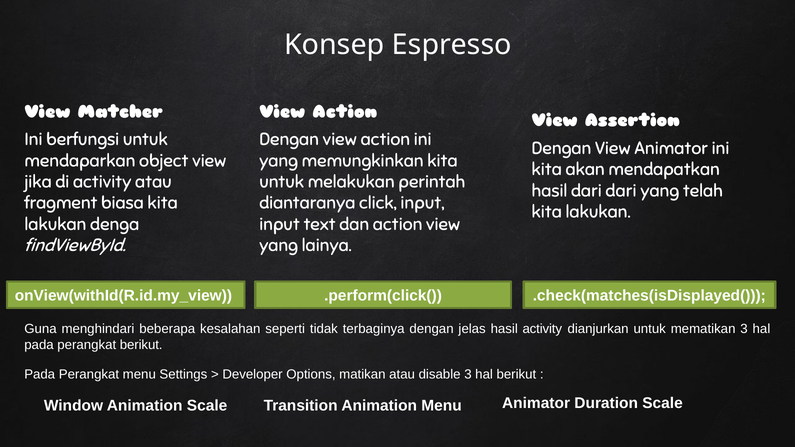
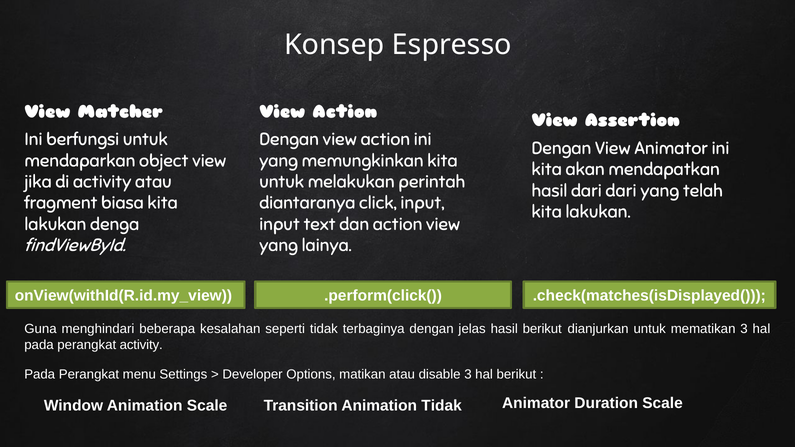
hasil activity: activity -> berikut (542, 329)
perangkat berikut: berikut -> activity (141, 345)
Animation Menu: Menu -> Tidak (442, 406)
